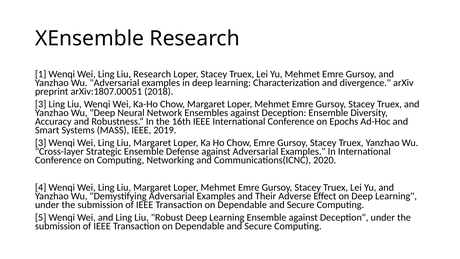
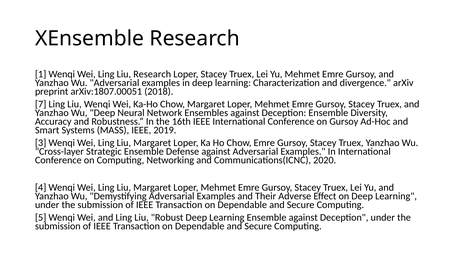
3: 3 -> 7 (41, 104)
on Epochs: Epochs -> Gursoy (344, 121)
